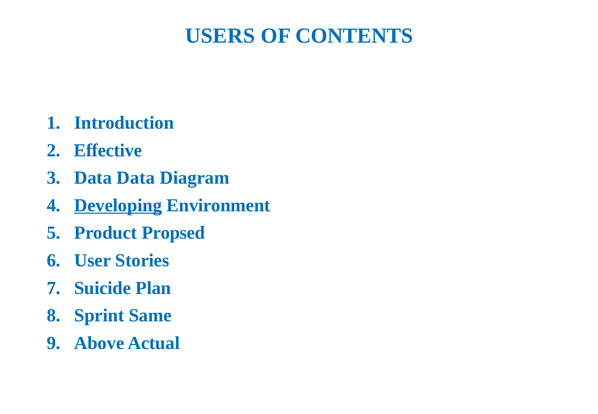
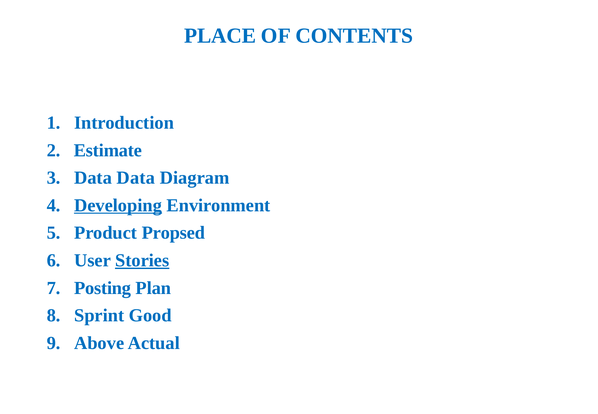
USERS: USERS -> PLACE (220, 36)
Effective: Effective -> Estimate (108, 150)
Stories underline: none -> present (142, 260)
Suicide: Suicide -> Posting (103, 288)
Same: Same -> Good (150, 315)
